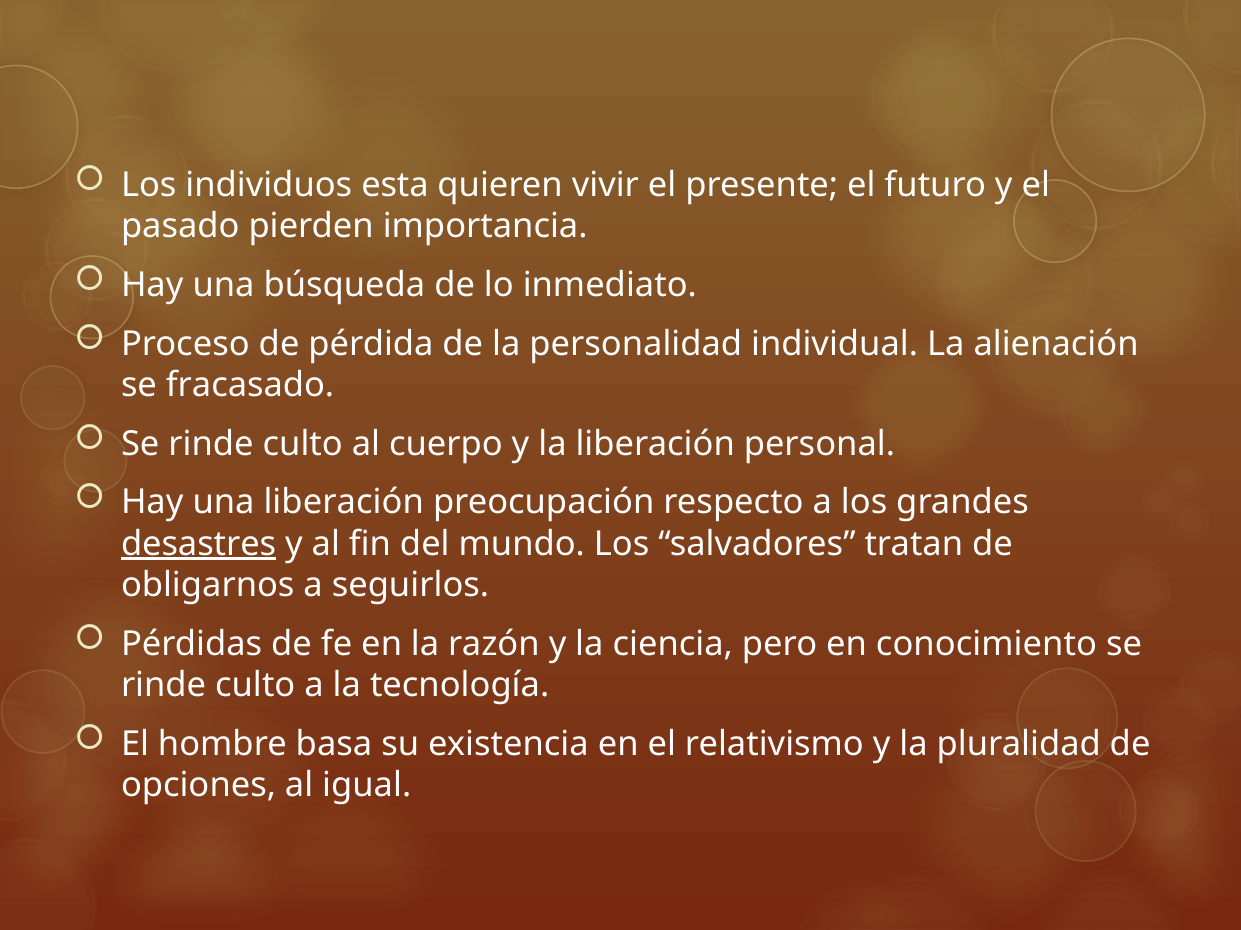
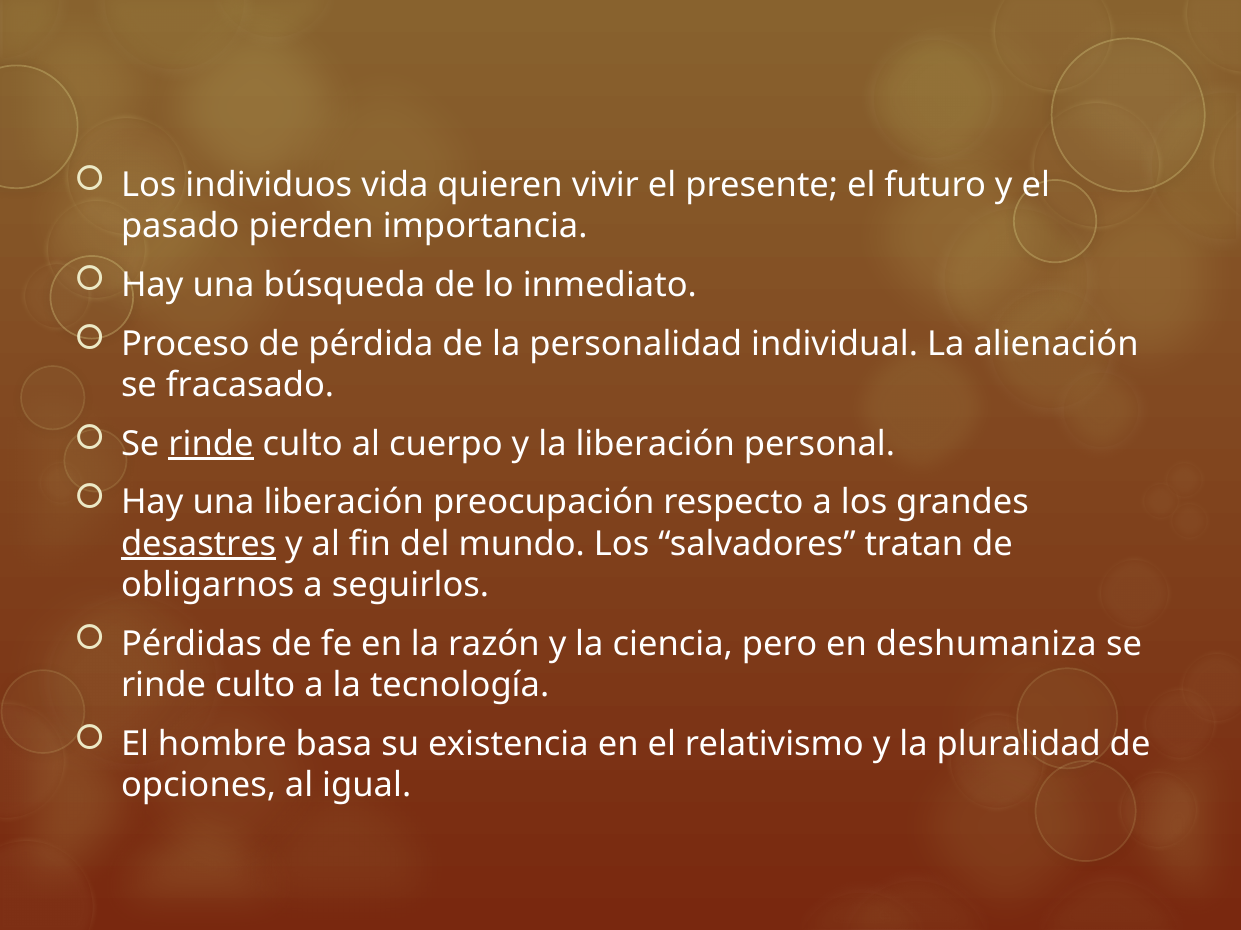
esta: esta -> vida (395, 185)
rinde underline: none -> present (211, 444)
conocimiento: conocimiento -> deshumaniza (986, 644)
